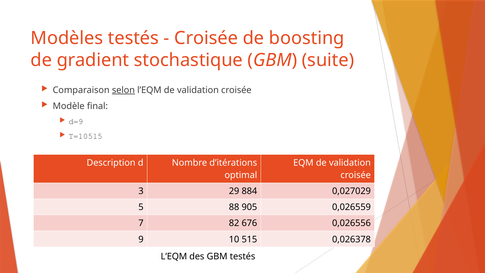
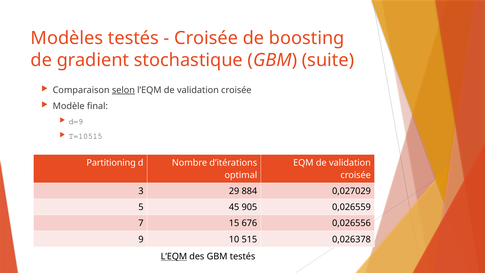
Description: Description -> Partitioning (111, 163)
88: 88 -> 45 (234, 207)
82: 82 -> 15 (234, 223)
L’EQM underline: none -> present (174, 256)
